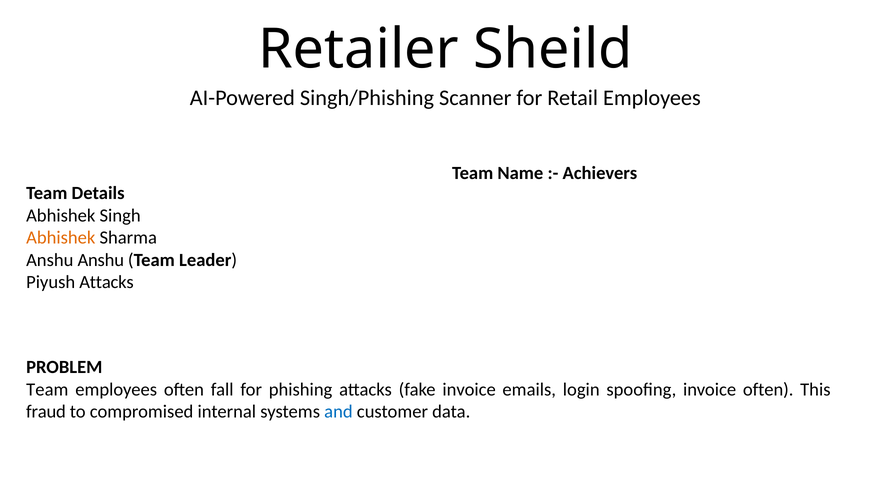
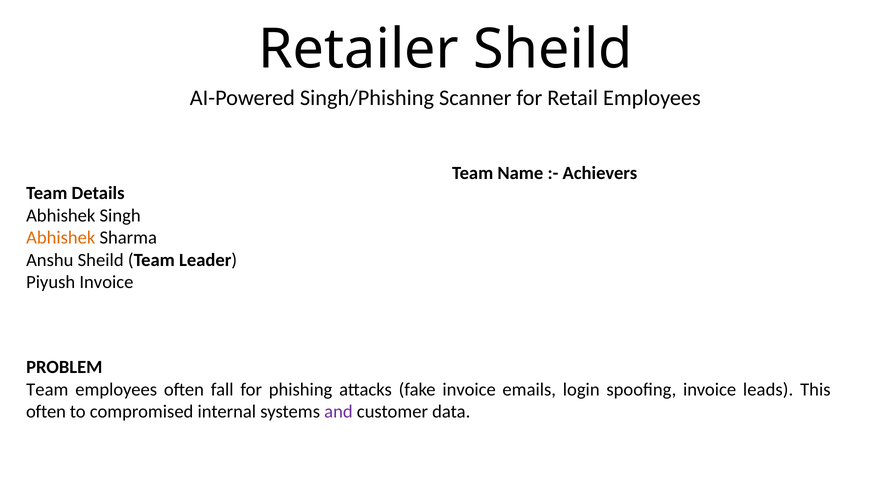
Anshu Anshu: Anshu -> Sheild (101, 260)
Piyush Attacks: Attacks -> Invoice (106, 282)
invoice often: often -> leads (768, 390)
fraud: fraud -> often (46, 412)
and colour: blue -> purple (338, 412)
